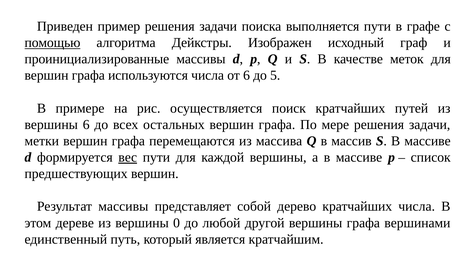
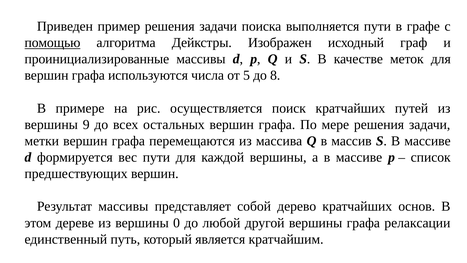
от 6: 6 -> 5 (247, 75)
5: 5 -> 8 (275, 75)
вершины 6: 6 -> 9 (86, 124)
вес underline: present -> none (128, 157)
кратчайших числа: числа -> основ (417, 206)
вершинами: вершинами -> релаксации (417, 223)
